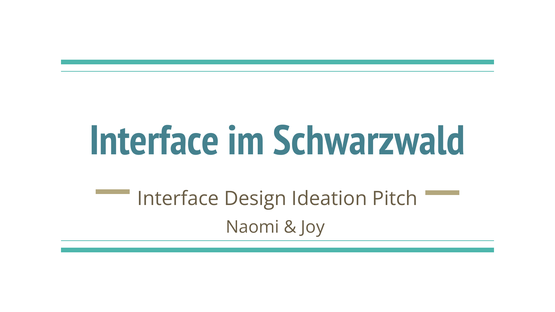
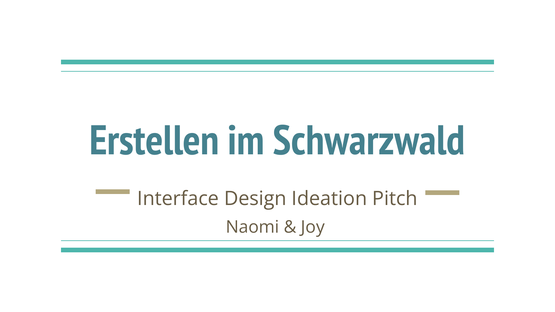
Interface: Interface -> Erstellen (154, 141)
